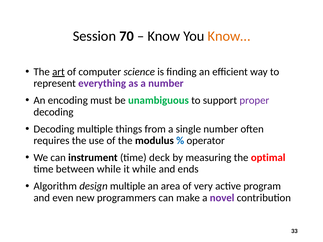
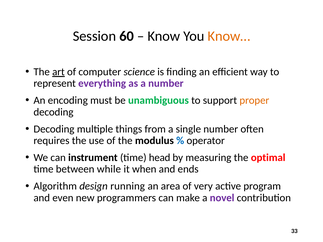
70: 70 -> 60 (127, 36)
proper colour: purple -> orange (254, 100)
deck: deck -> head (160, 158)
it while: while -> when (144, 169)
design multiple: multiple -> running (128, 186)
